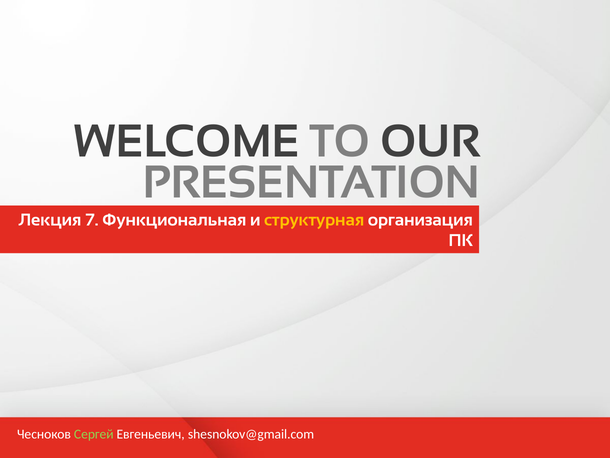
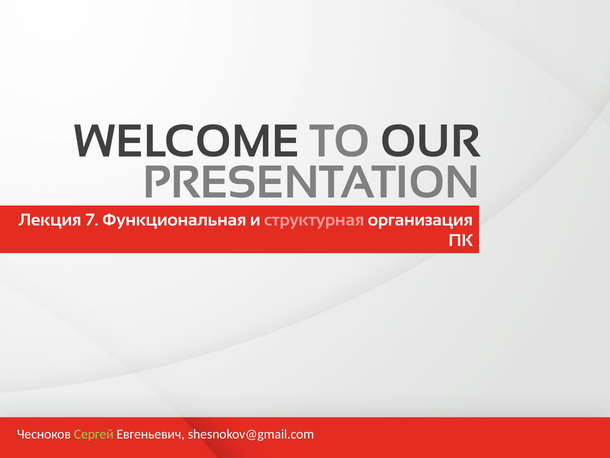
структурная colour: yellow -> pink (314, 220)
